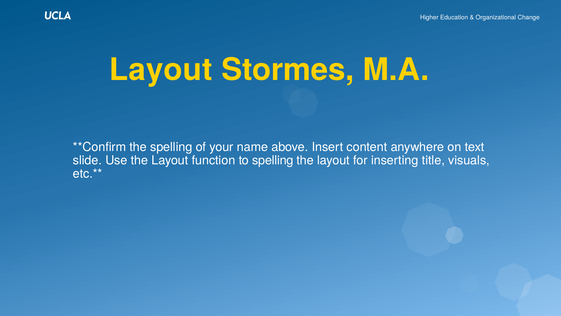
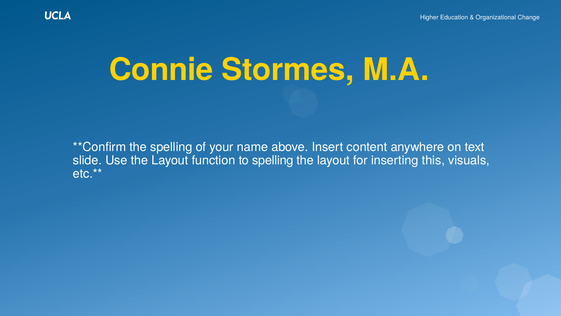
Layout: Layout -> Connie (161, 70)
title: title -> this (433, 160)
